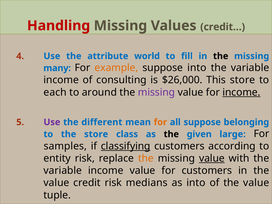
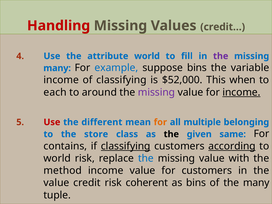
the colour: black -> purple (221, 56)
example colour: orange -> blue (116, 68)
suppose into: into -> bins (197, 68)
of consulting: consulting -> classifying (121, 80)
$26,000: $26,000 -> $52,000 (182, 80)
This store: store -> when (243, 80)
Use colour: purple -> red (52, 122)
all suppose: suppose -> multiple (202, 122)
large: large -> same (233, 134)
samples: samples -> contains (65, 146)
according underline: none -> present (232, 146)
entity: entity -> world (57, 158)
the colour: orange -> blue (146, 158)
value underline: present -> none (212, 158)
variable: variable -> method (63, 171)
medians: medians -> coherent (147, 183)
as into: into -> bins (196, 183)
of the value: value -> many (256, 183)
